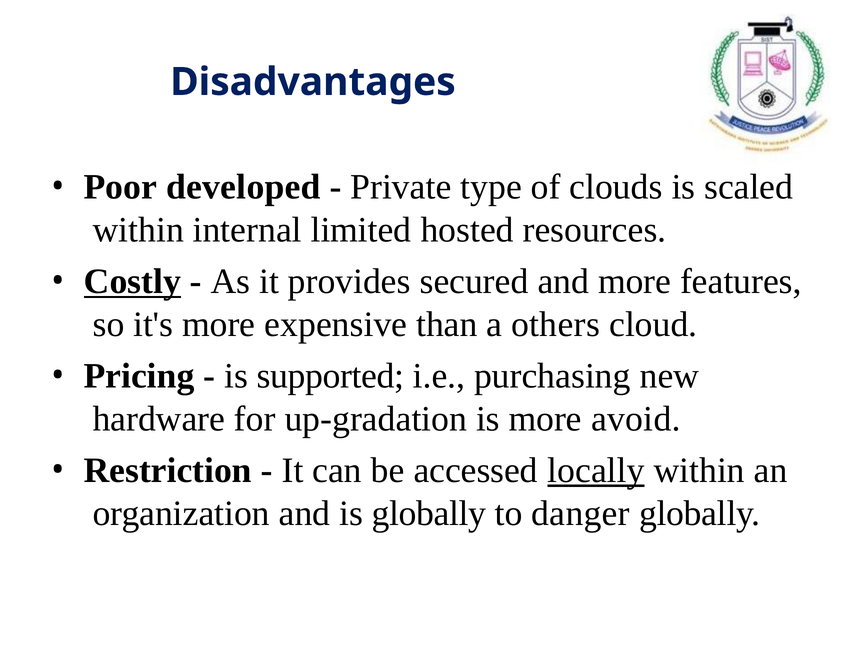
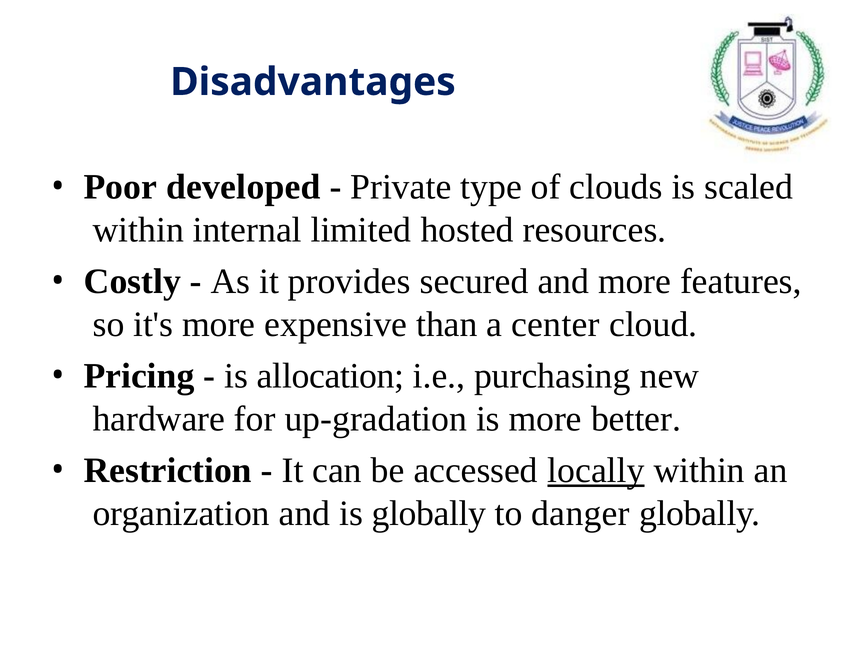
Costly underline: present -> none (132, 282)
others: others -> center (555, 324)
supported: supported -> allocation (331, 376)
avoid: avoid -> better (636, 419)
